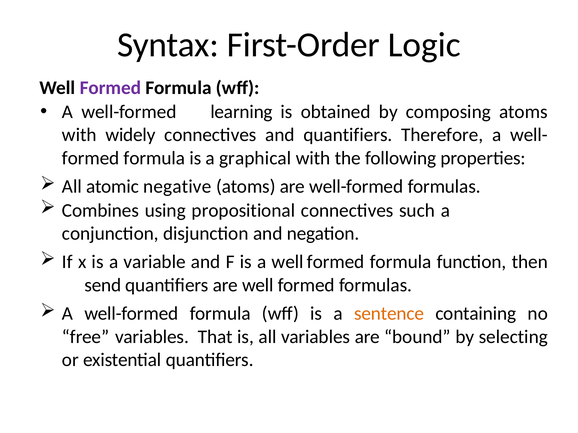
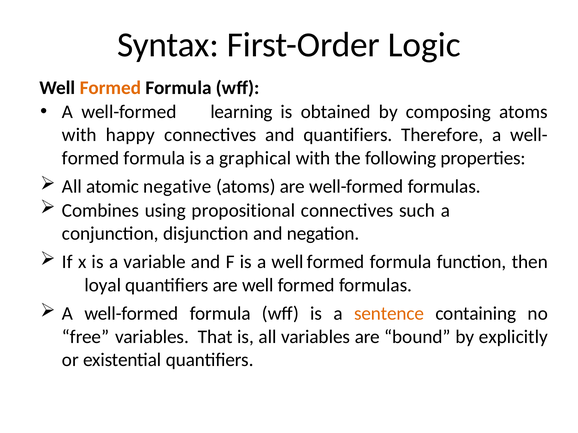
Formed colour: purple -> orange (111, 88)
widely: widely -> happy (130, 135)
send: send -> loyal (103, 285)
selecting: selecting -> explicitly (513, 337)
